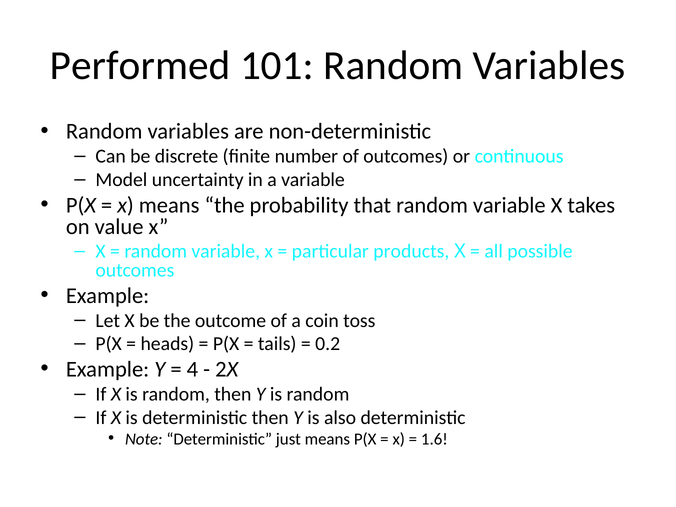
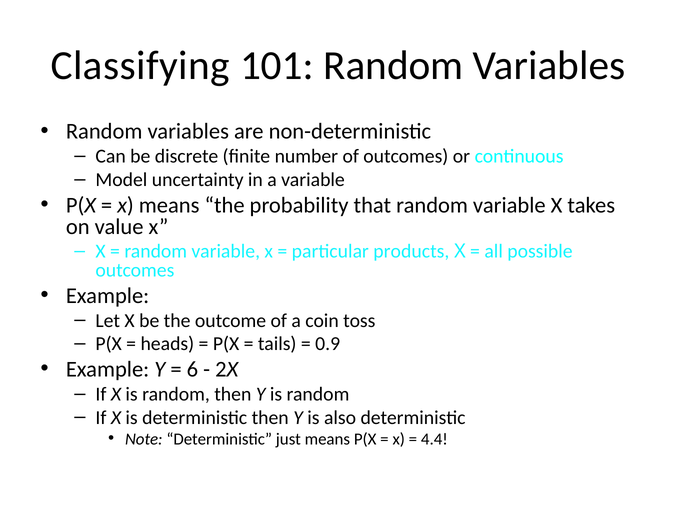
Performed: Performed -> Classifying (140, 65)
0.2: 0.2 -> 0.9 (328, 344)
4: 4 -> 6 (192, 369)
1.6: 1.6 -> 4.4 (434, 439)
